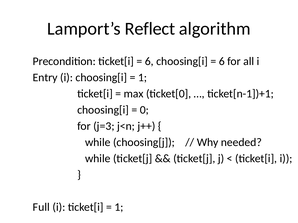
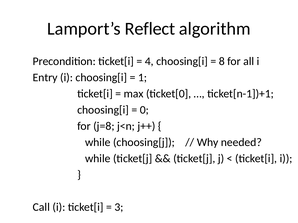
6: 6 -> 4 (149, 61)
6: 6 -> 8 (222, 61)
j=3: j=3 -> j=8 (104, 126)
Full: Full -> Call (41, 208)
1: 1 -> 3 (119, 208)
